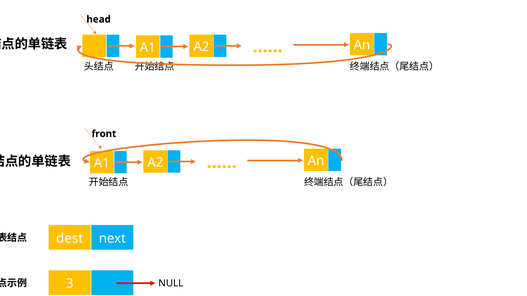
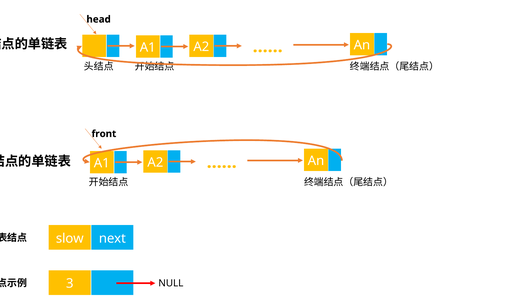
dest: dest -> slow (70, 239)
